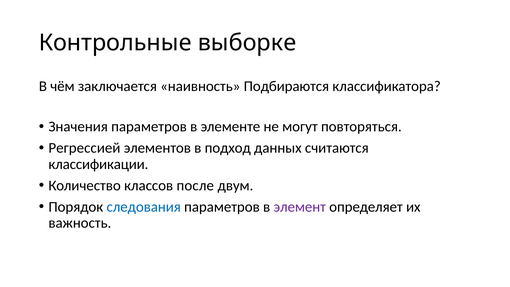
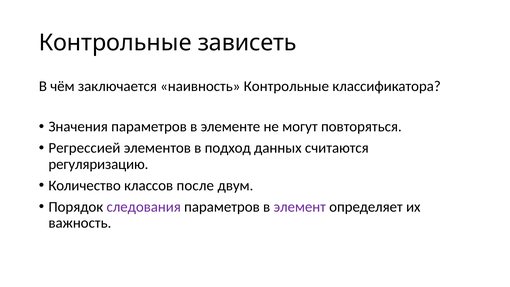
выборке: выборке -> зависеть (247, 43)
наивность Подбираются: Подбираются -> Контрольные (286, 86)
классификации: классификации -> регуляризацию (98, 164)
следования colour: blue -> purple (144, 207)
